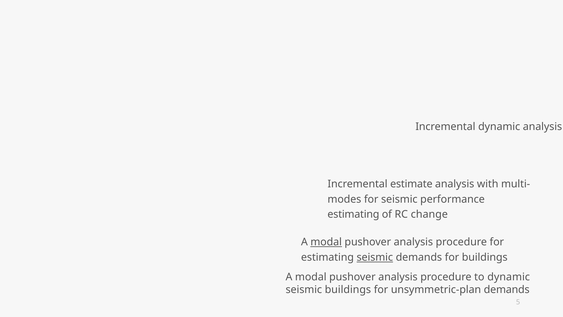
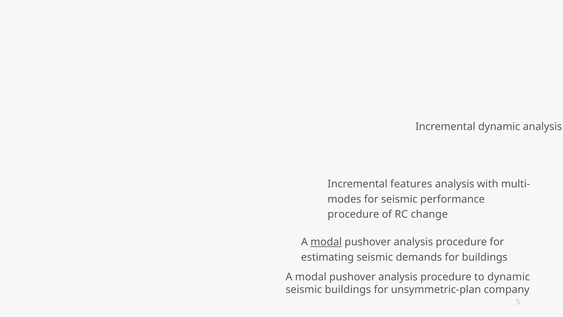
estimate: estimate -> features (411, 184)
estimating: estimating -> procedure (353, 214)
seismic underline: present -> none (375, 257)
unsymmetric-plan demands: demands -> company (507, 289)
